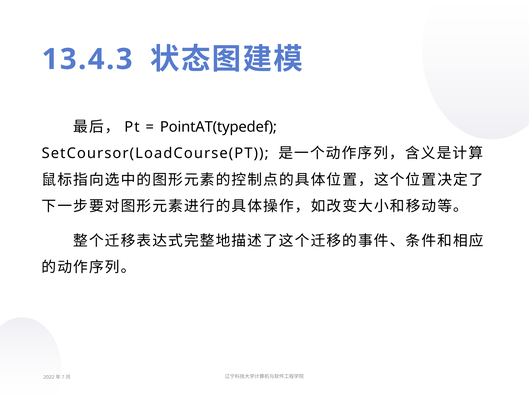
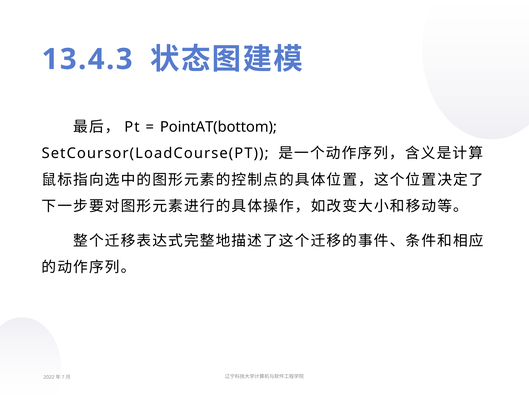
PointAT(typedef: PointAT(typedef -> PointAT(bottom (218, 127)
